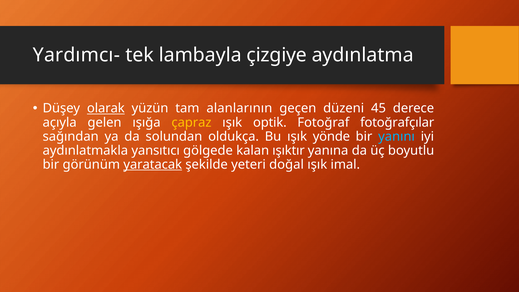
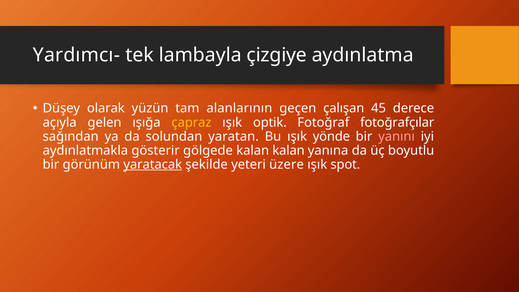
olarak underline: present -> none (106, 108)
düzeni: düzeni -> çalışan (344, 108)
oldukça: oldukça -> yaratan (233, 136)
yanını colour: light blue -> pink (397, 136)
yansıtıcı: yansıtıcı -> gösterir (156, 150)
kalan ışıktır: ışıktır -> kalan (289, 150)
doğal: doğal -> üzere (287, 164)
imal: imal -> spot (345, 164)
